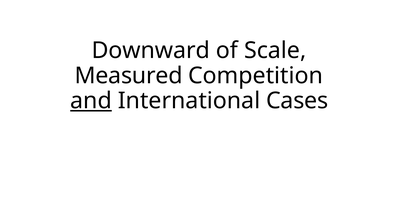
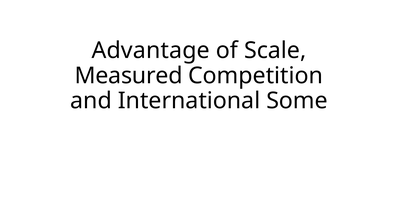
Downward: Downward -> Advantage (151, 51)
and underline: present -> none (91, 101)
Cases: Cases -> Some (297, 101)
